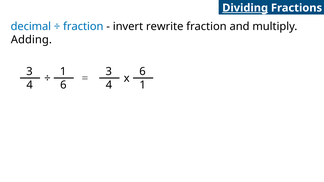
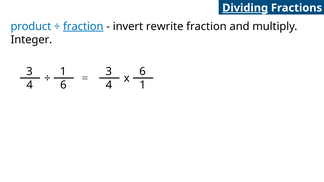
decimal: decimal -> product (31, 26)
fraction underline: none -> present (83, 26)
Adding: Adding -> Integer (31, 40)
